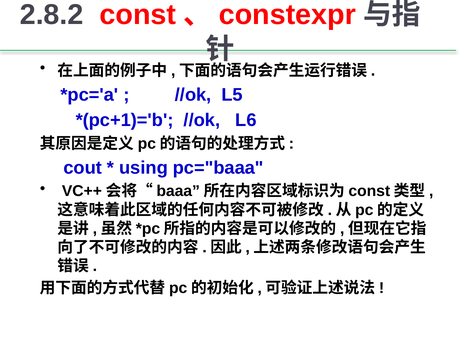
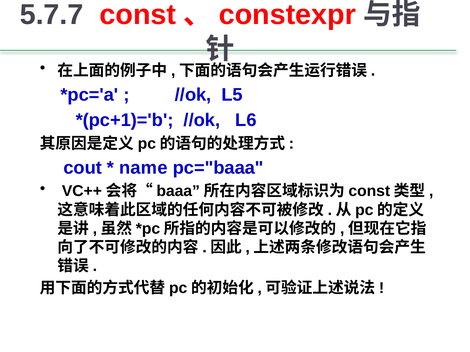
2.8.2: 2.8.2 -> 5.7.7 (52, 15)
using: using -> name (143, 168)
